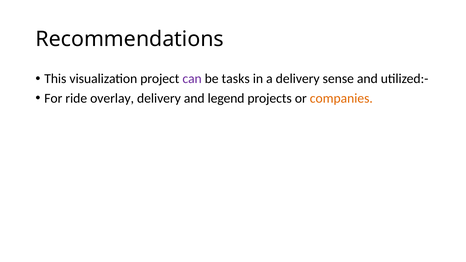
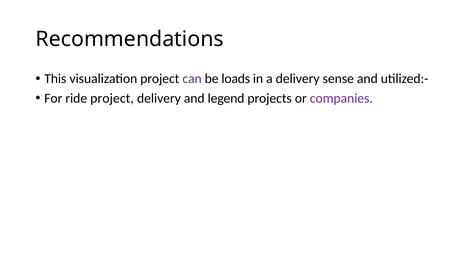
tasks: tasks -> loads (236, 79)
ride overlay: overlay -> project (112, 98)
companies colour: orange -> purple (341, 98)
